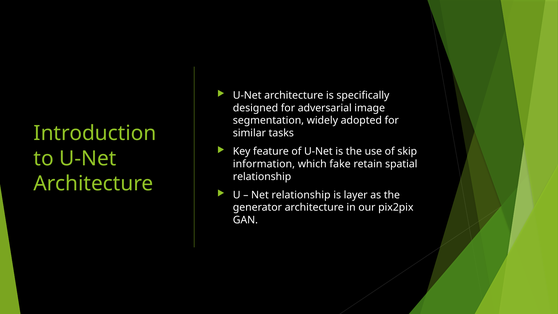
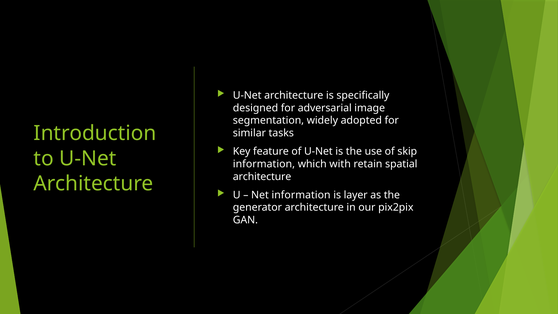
fake: fake -> with (340, 164)
relationship: relationship -> architecture (262, 176)
Net relationship: relationship -> information (301, 195)
